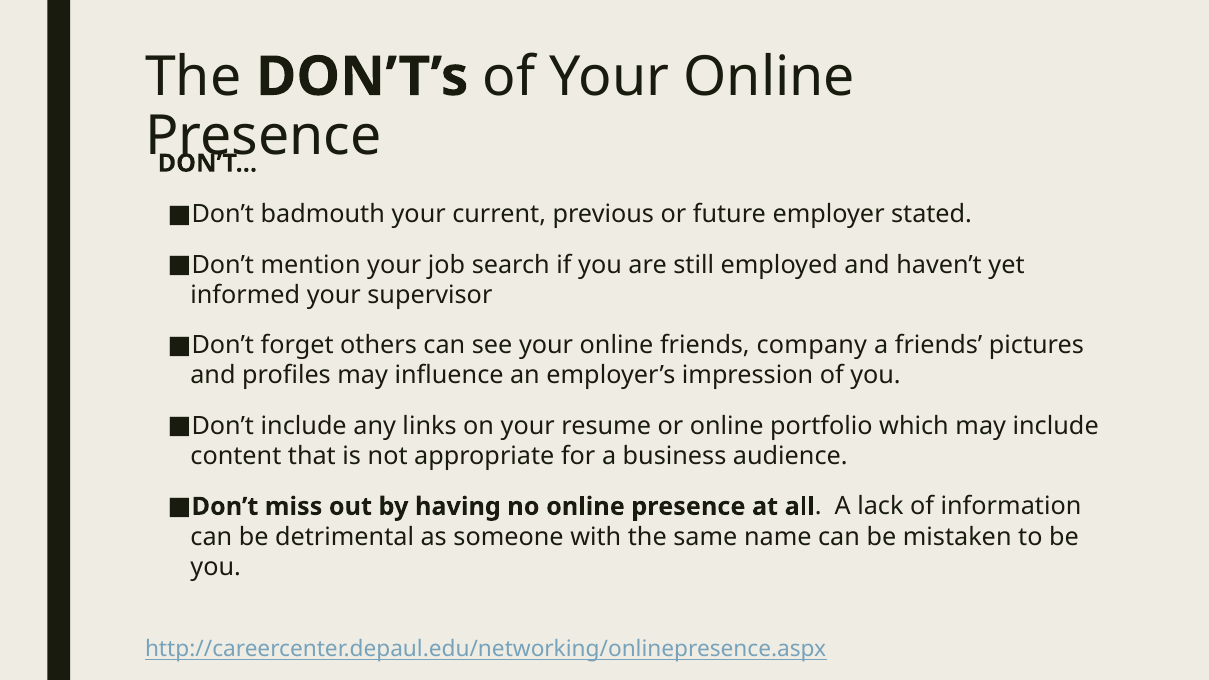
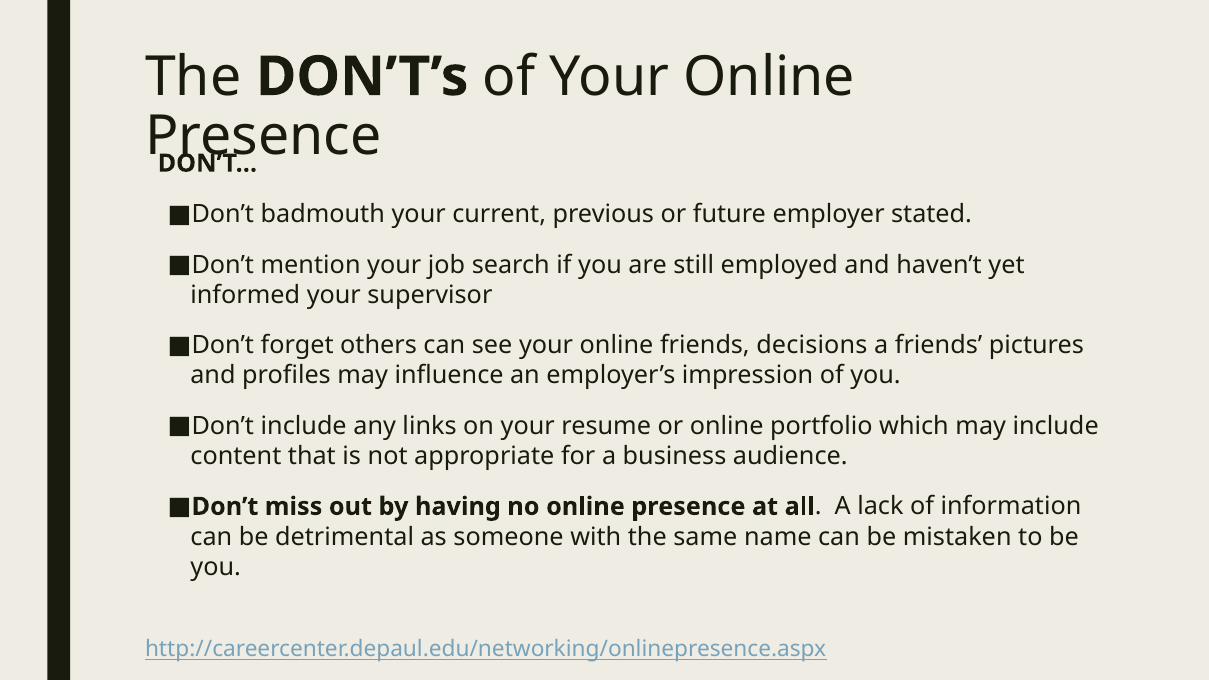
company: company -> decisions (812, 345)
